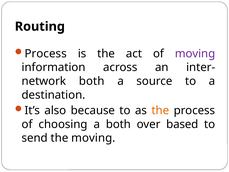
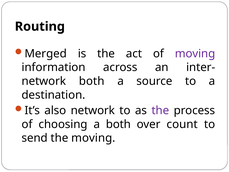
Process: Process -> Merged (46, 54)
also because: because -> network (93, 110)
the colour: orange -> purple (160, 110)
based: based -> count (182, 124)
